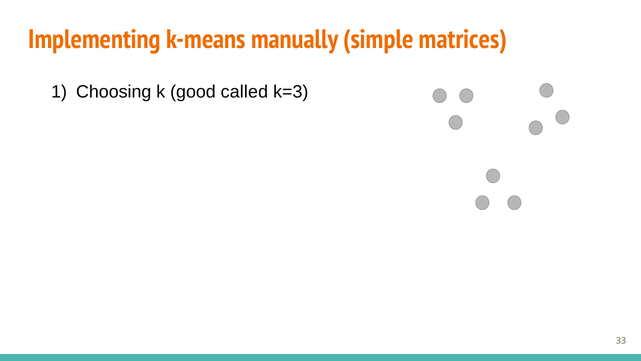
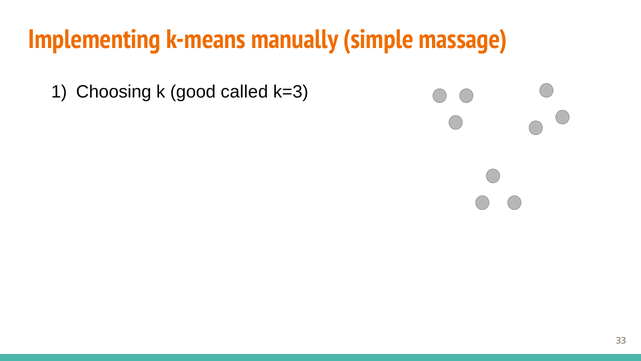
matrices: matrices -> massage (463, 39)
